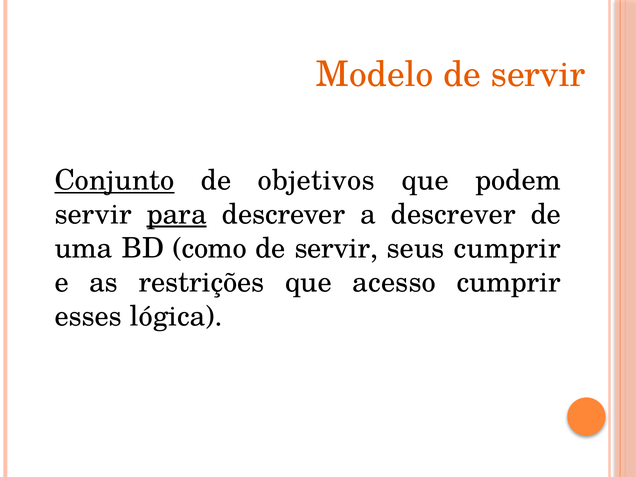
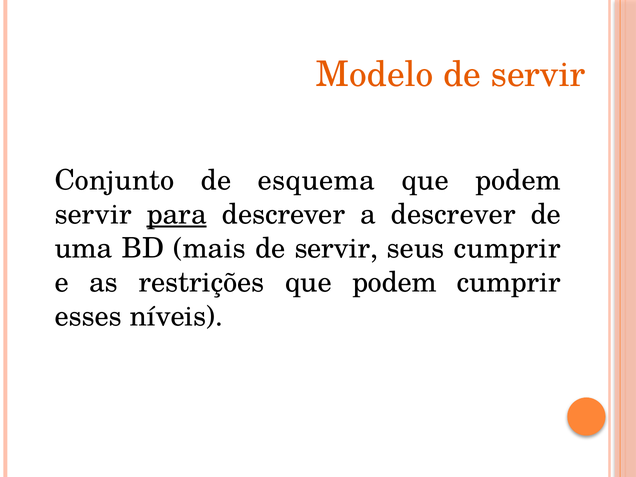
Conjunto underline: present -> none (114, 180)
objetivos: objetivos -> esquema (316, 180)
como: como -> mais (210, 248)
restrições que acesso: acesso -> podem (394, 282)
lógica: lógica -> níveis (176, 316)
